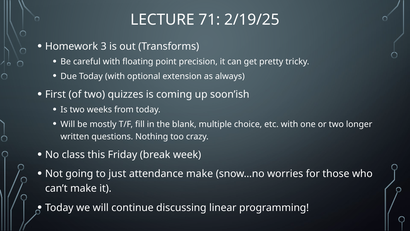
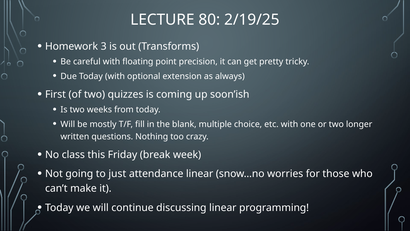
71: 71 -> 80 (209, 20)
attendance make: make -> linear (200, 173)
